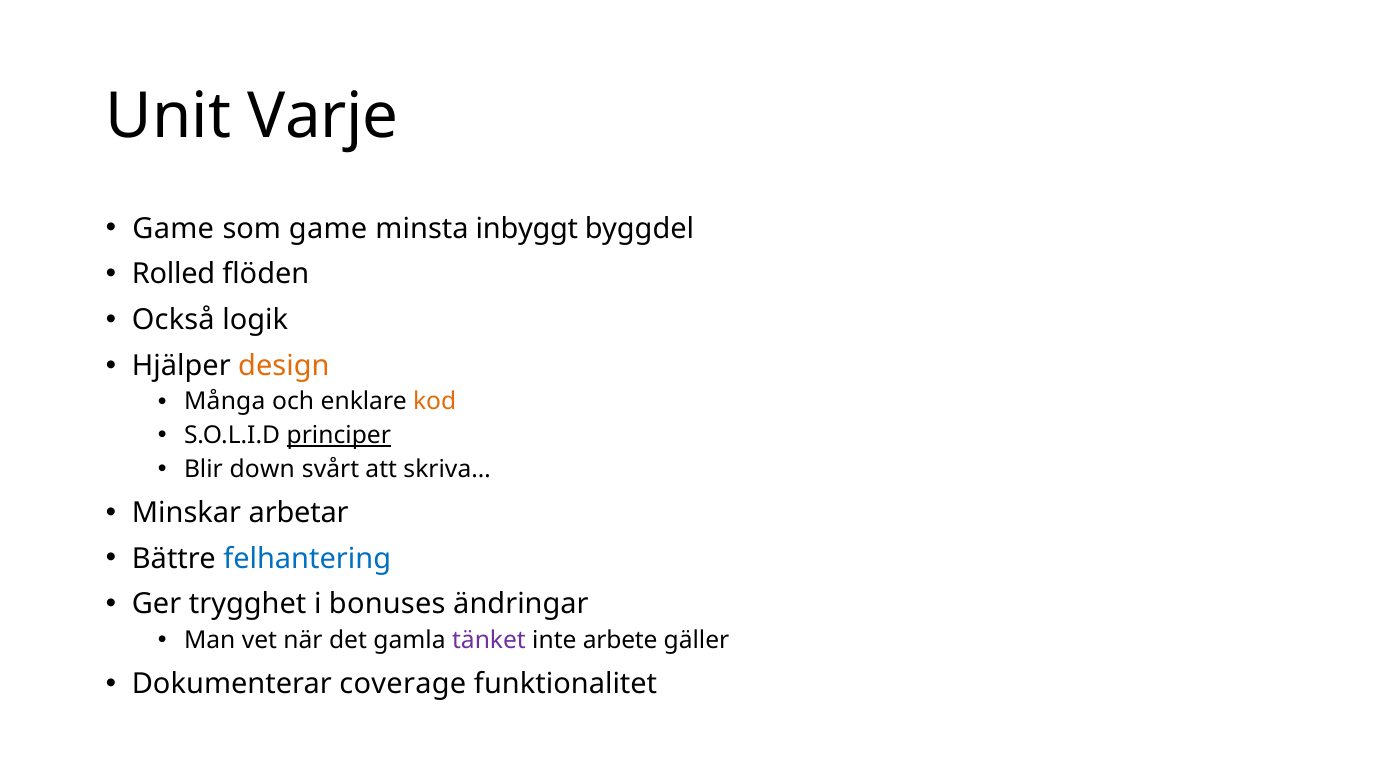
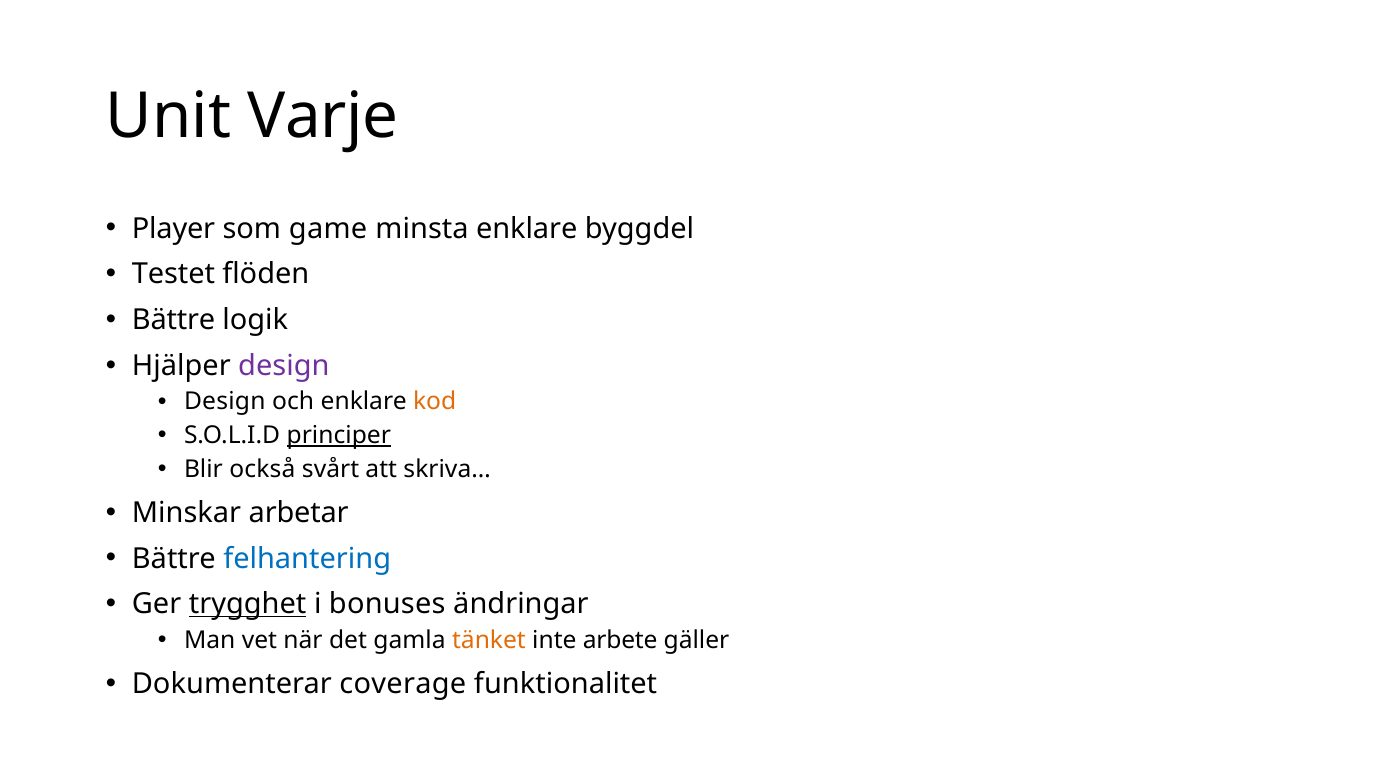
Game: Game -> Player (174, 229)
minsta inbyggt: inbyggt -> enklare (527, 229)
Rolled: Rolled -> Testet (173, 274)
Också: Också -> Bättre (174, 320)
design colour: orange -> purple (284, 366)
Många: Många -> Design (225, 402)
down: down -> också (262, 470)
trygghet underline: none -> present (248, 604)
tänket colour: purple -> orange (489, 641)
